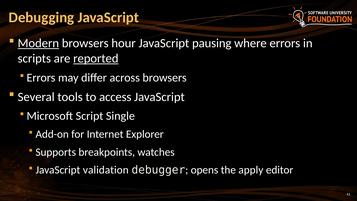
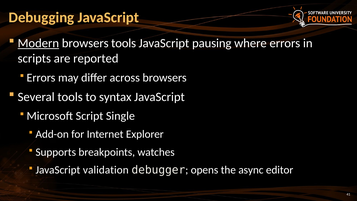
browsers hour: hour -> tools (124, 43)
reported underline: present -> none (96, 58)
access: access -> syntax (115, 97)
apply: apply -> async (251, 170)
